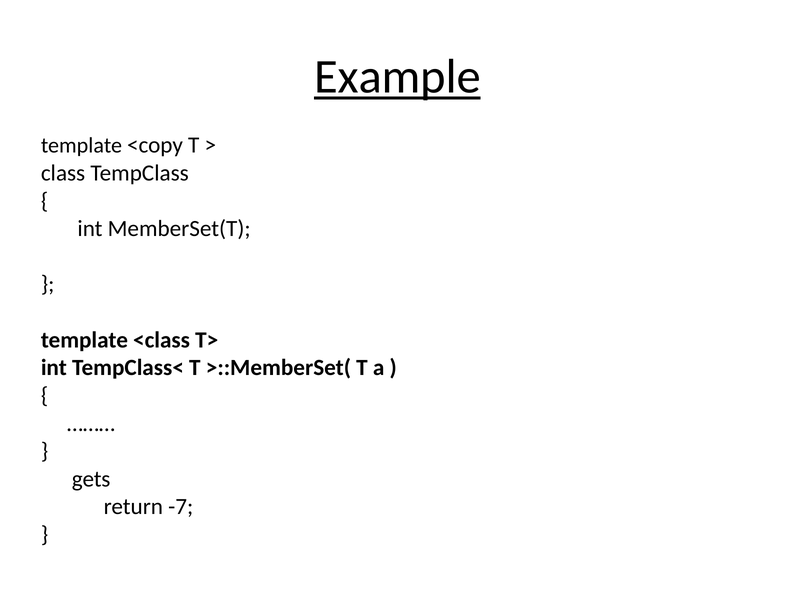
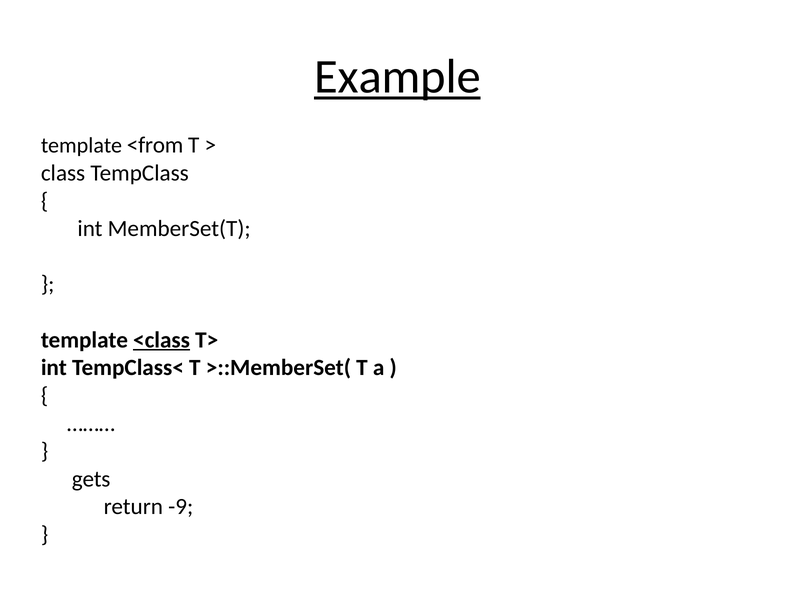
<copy: <copy -> <from (155, 145)
<class underline: none -> present (162, 340)
-7: -7 -> -9 (181, 507)
